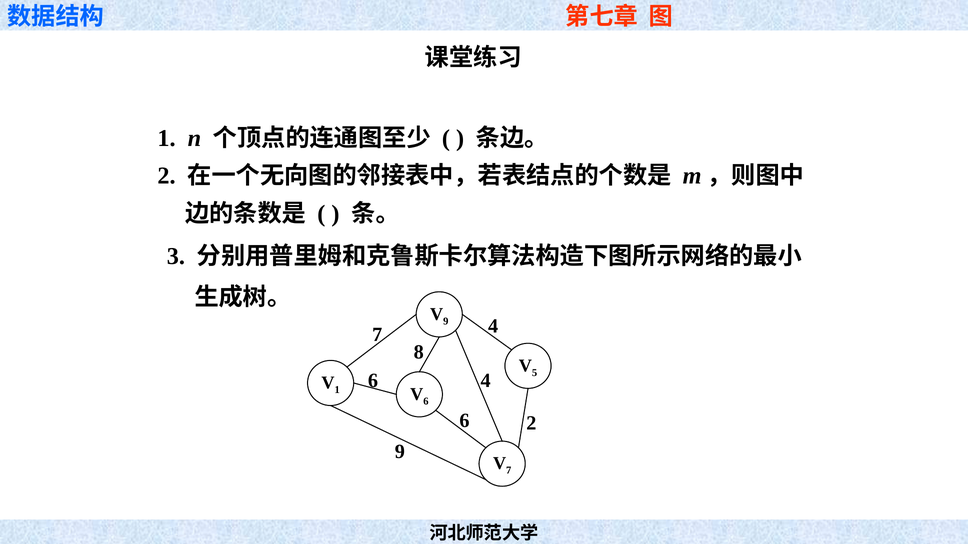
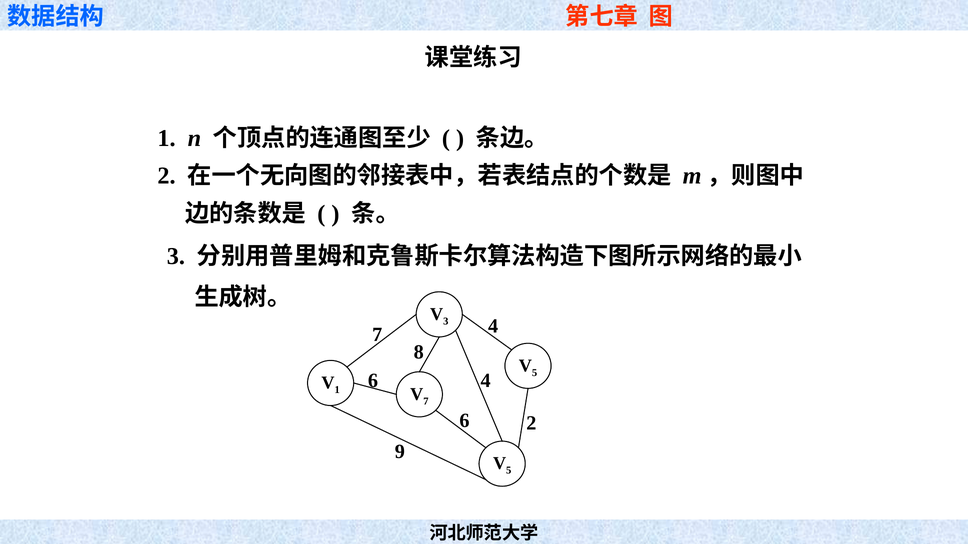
9: 9 -> 3 (446, 321)
6: 6 -> 7 (426, 402)
7: 7 -> 5 (509, 471)
